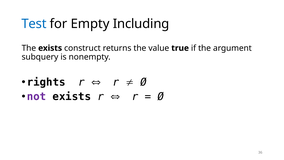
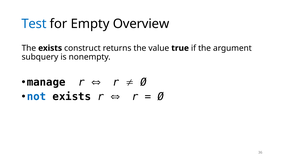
Including: Including -> Overview (141, 24)
rights: rights -> manage (46, 82)
not colour: purple -> blue (37, 97)
